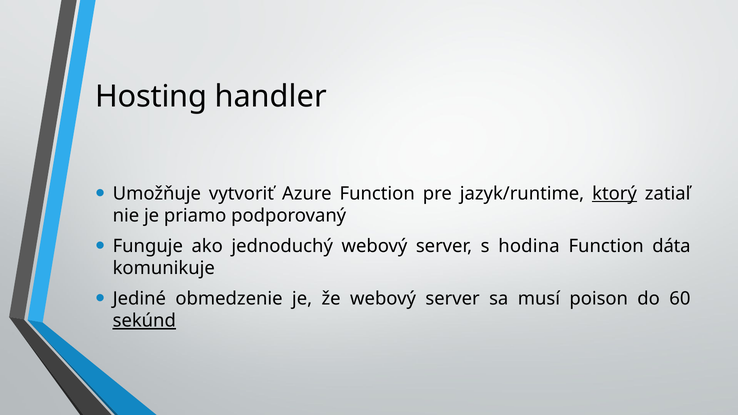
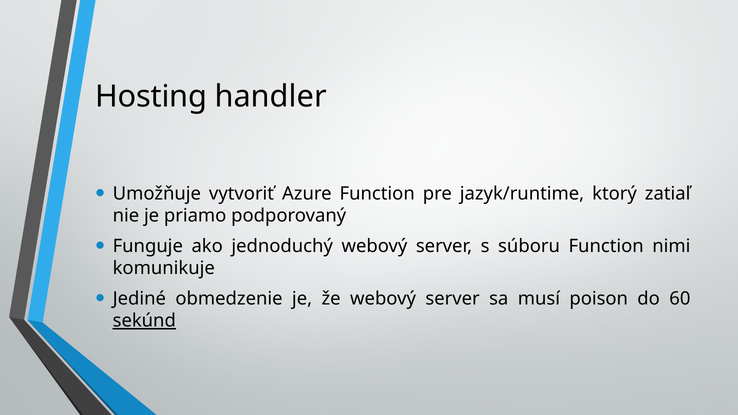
ktorý underline: present -> none (615, 194)
hodina: hodina -> súboru (529, 246)
dáta: dáta -> nimi (671, 246)
